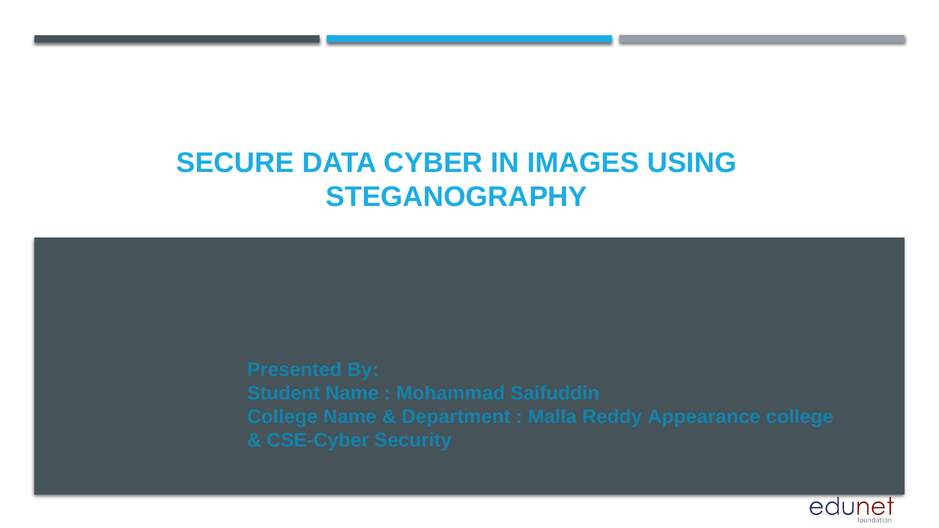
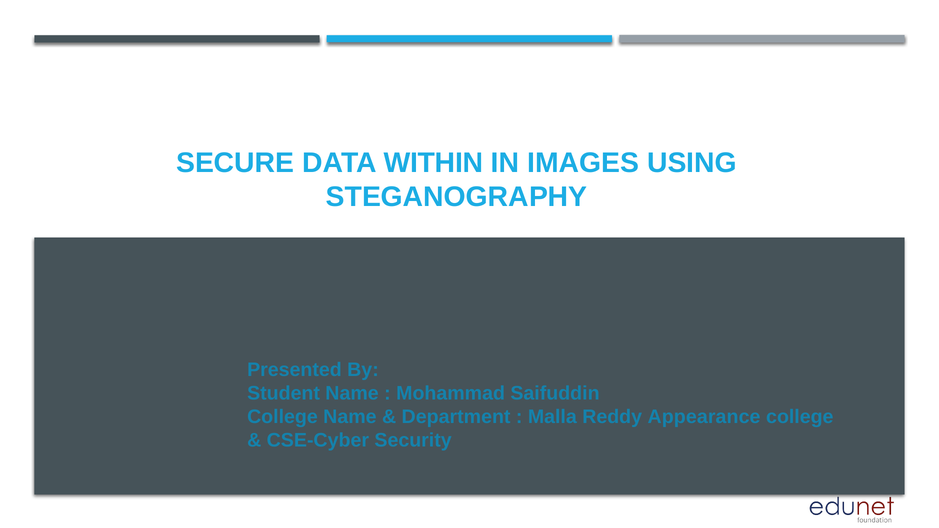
CYBER: CYBER -> WITHIN (433, 163)
